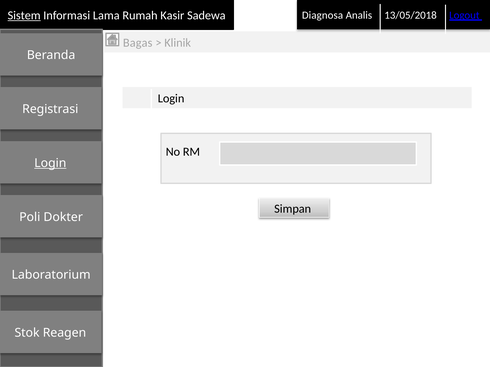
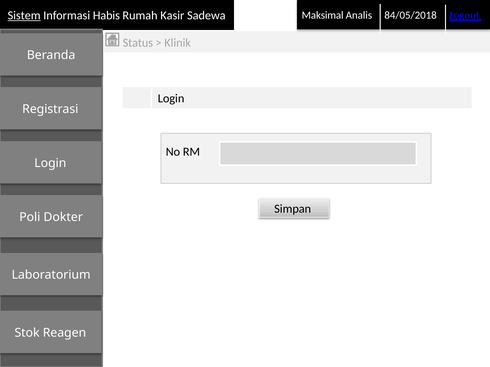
Lama: Lama -> Habis (106, 16)
Diagnosa: Diagnosa -> Maksimal (323, 15)
13/05/2018: 13/05/2018 -> 84/05/2018 (411, 15)
Bagas: Bagas -> Status (138, 43)
Login underline: present -> none (50, 163)
